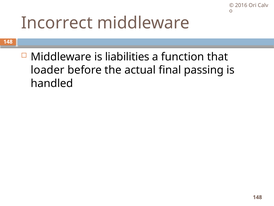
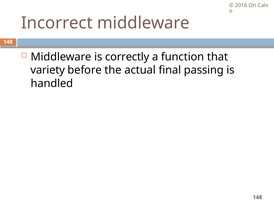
liabilities: liabilities -> correctly (127, 57)
loader: loader -> variety (48, 70)
